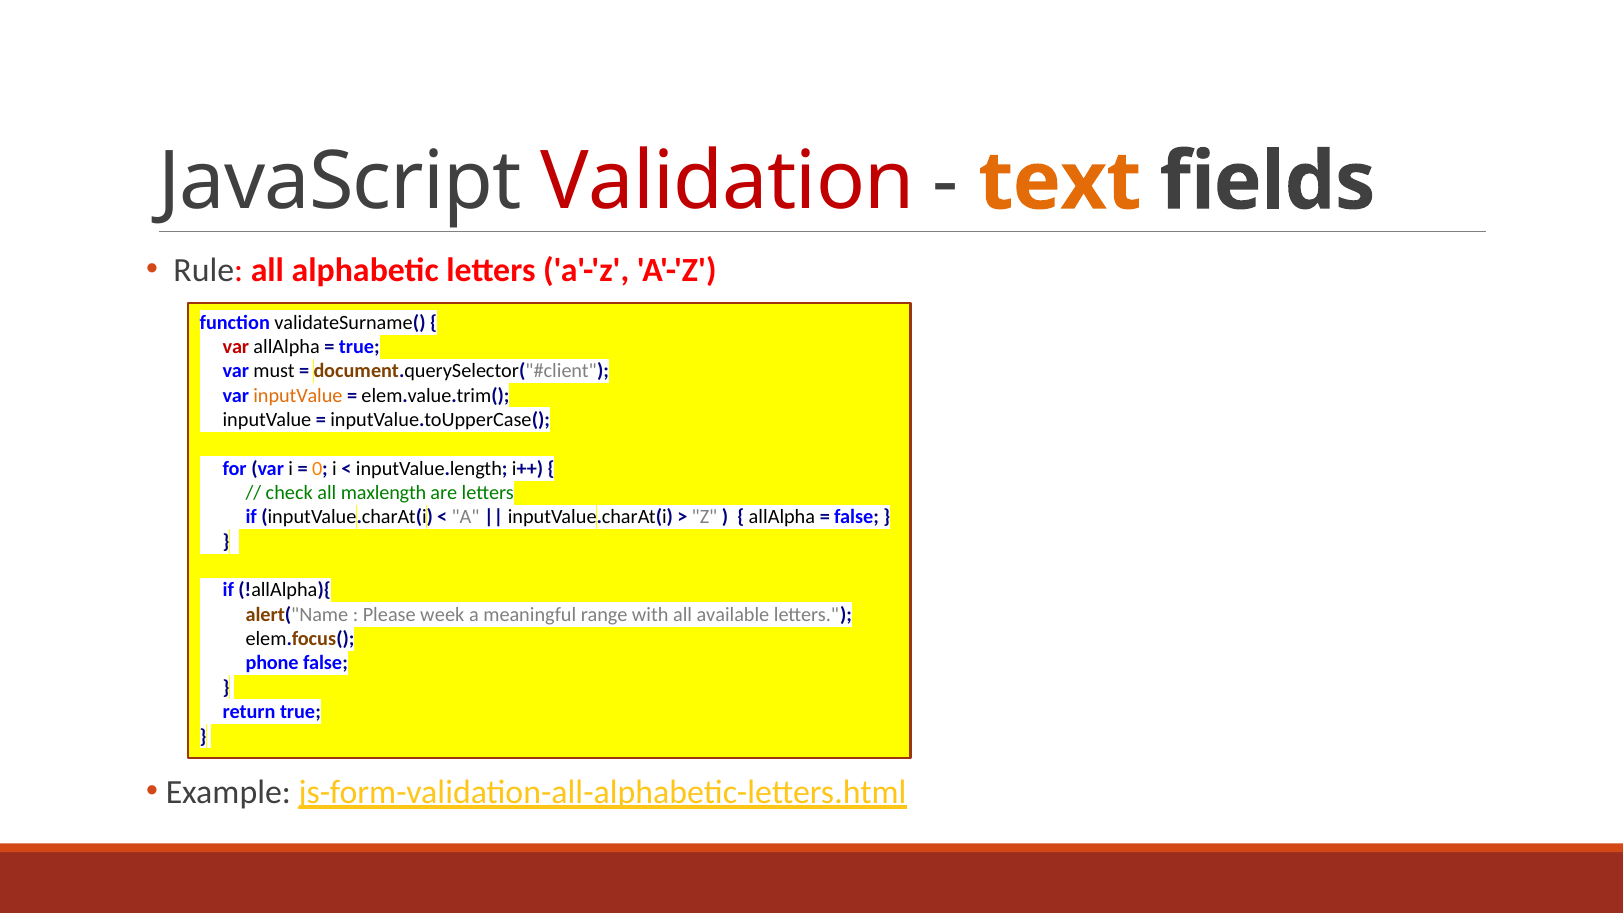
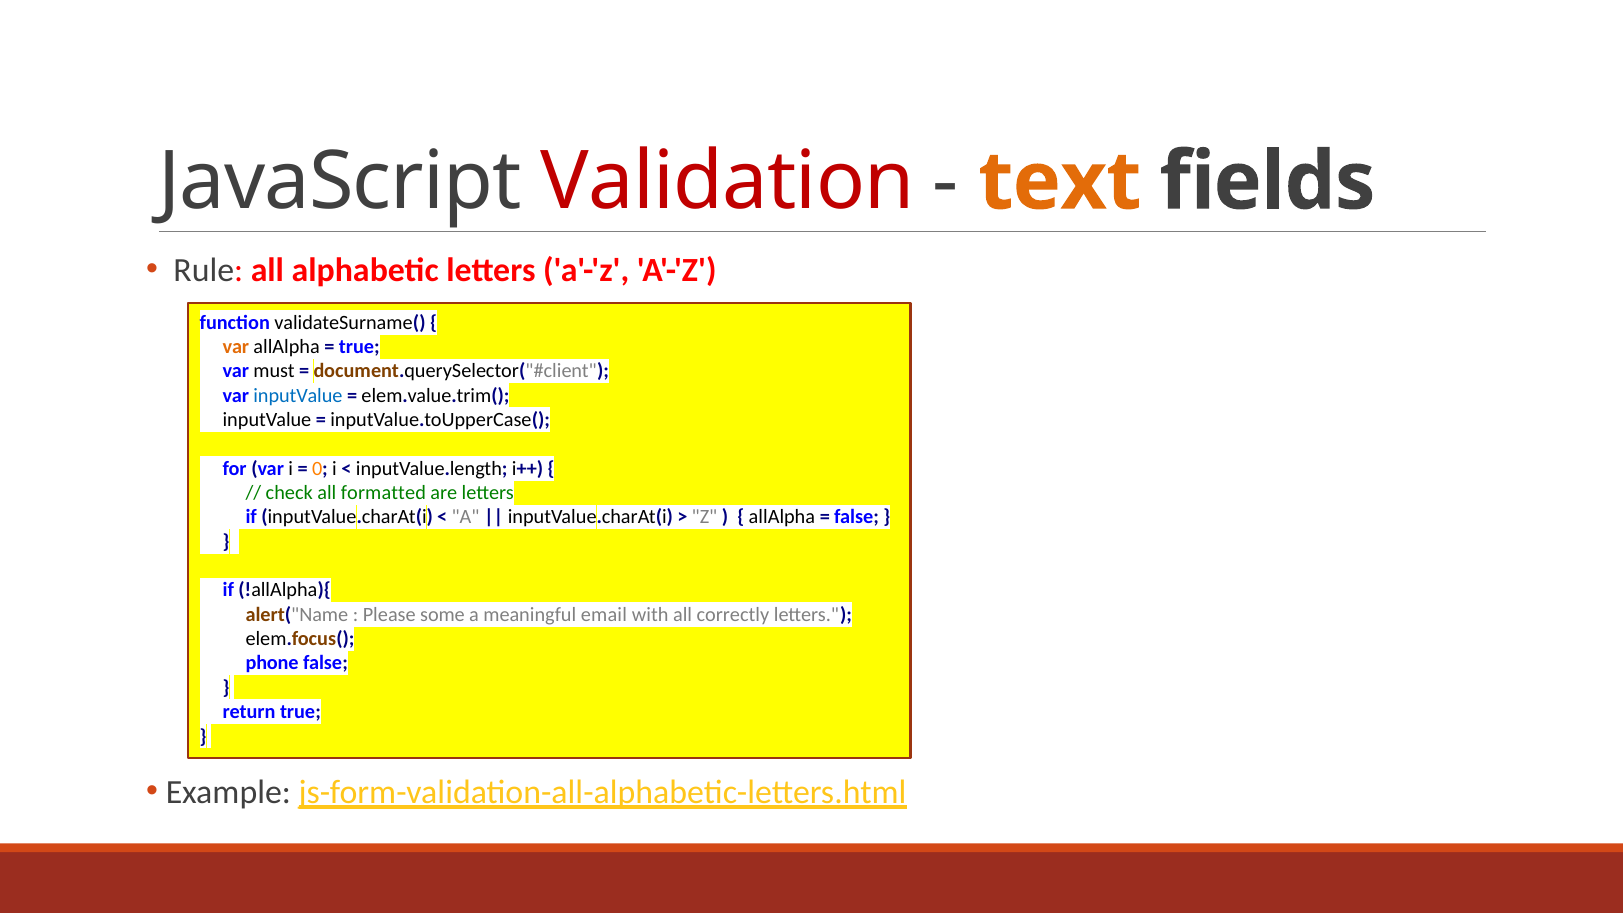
var colour: red -> orange (236, 347)
inputValue colour: orange -> blue (298, 395)
maxlength: maxlength -> formatted (383, 493)
week: week -> some (442, 615)
range: range -> email (604, 615)
available: available -> correctly (733, 615)
